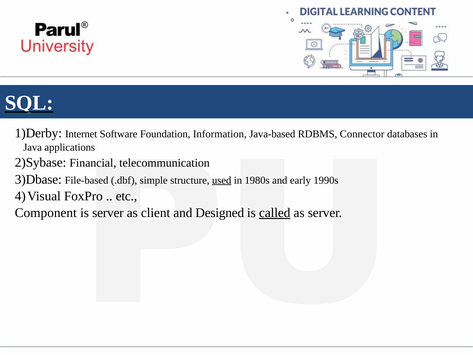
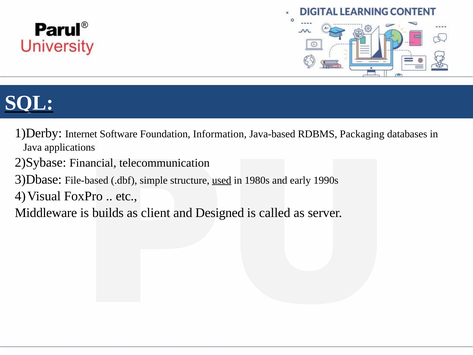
Connector: Connector -> Packaging (362, 134)
Component: Component -> Middleware (46, 213)
is server: server -> builds (108, 213)
called underline: present -> none (275, 213)
